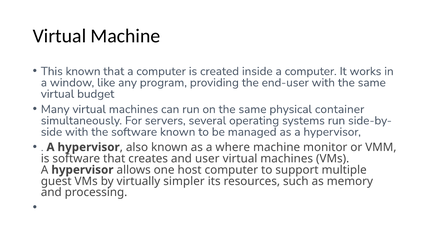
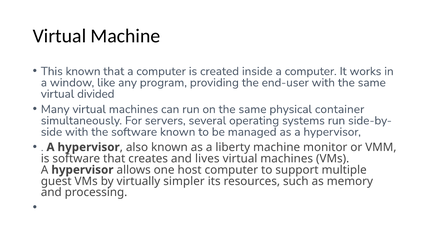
budget: budget -> divided (96, 94)
where: where -> liberty (233, 147)
user: user -> lives (207, 158)
